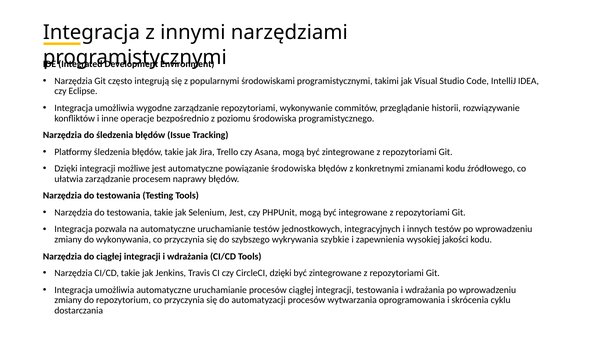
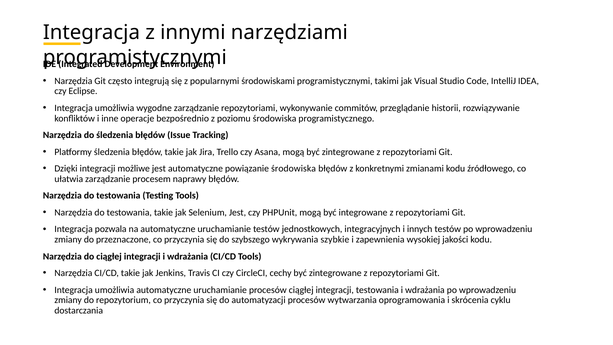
wykonywania: wykonywania -> przeznaczone (123, 240)
CircleCI dzięki: dzięki -> cechy (281, 273)
